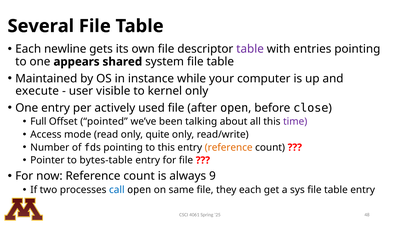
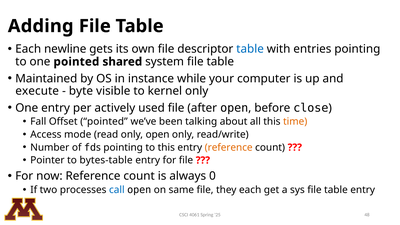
Several: Several -> Adding (41, 26)
table colour: purple -> blue (250, 49)
one appears: appears -> pointed (76, 62)
user: user -> byte (81, 91)
Full: Full -> Fall (38, 122)
time colour: purple -> orange (295, 122)
only quite: quite -> open (158, 135)
9: 9 -> 0 (212, 176)
